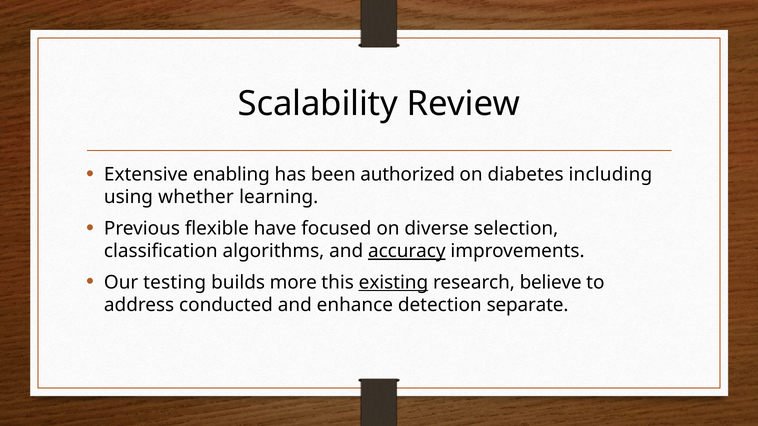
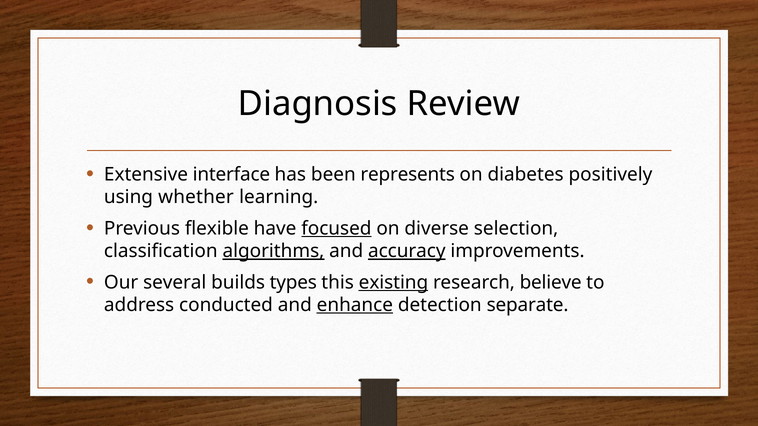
Scalability: Scalability -> Diagnosis (318, 104)
enabling: enabling -> interface (231, 175)
authorized: authorized -> represents (408, 175)
including: including -> positively (610, 175)
focused underline: none -> present (336, 229)
algorithms underline: none -> present (273, 251)
testing: testing -> several (175, 283)
more: more -> types (293, 283)
enhance underline: none -> present (355, 305)
